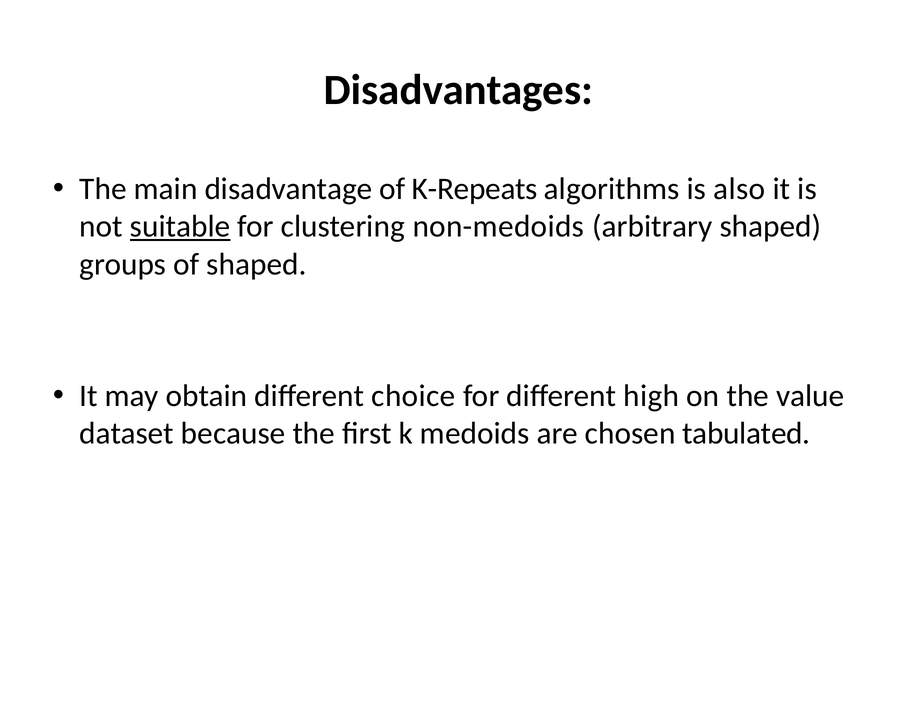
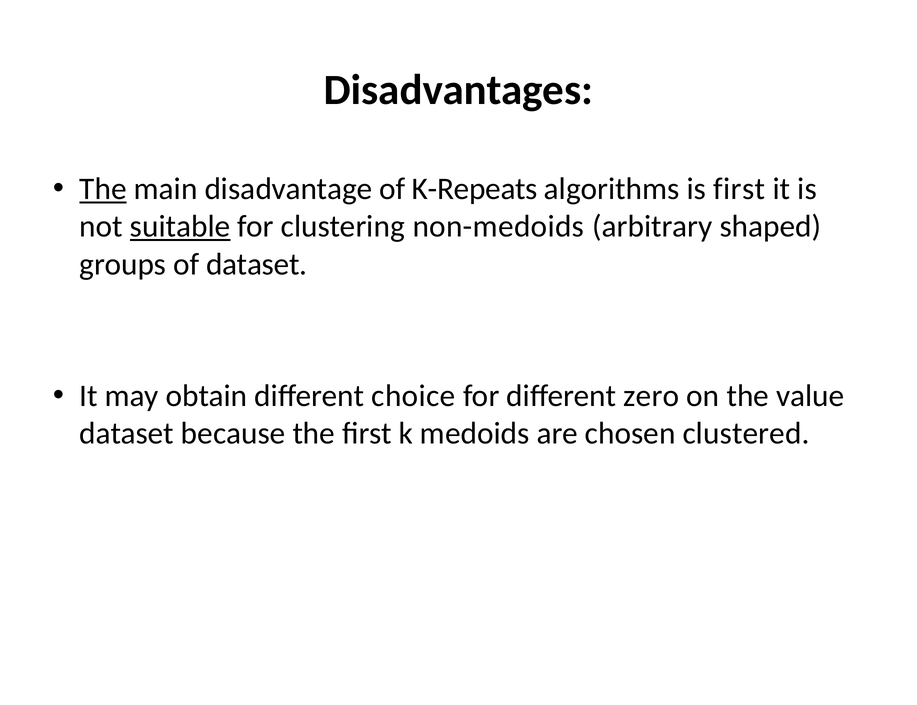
The underline: none -> present (103, 189)
is also: also -> first (739, 189)
of shaped: shaped -> dataset (257, 264)
high: high -> zero (651, 396)
tabulated: tabulated -> clustered (746, 434)
